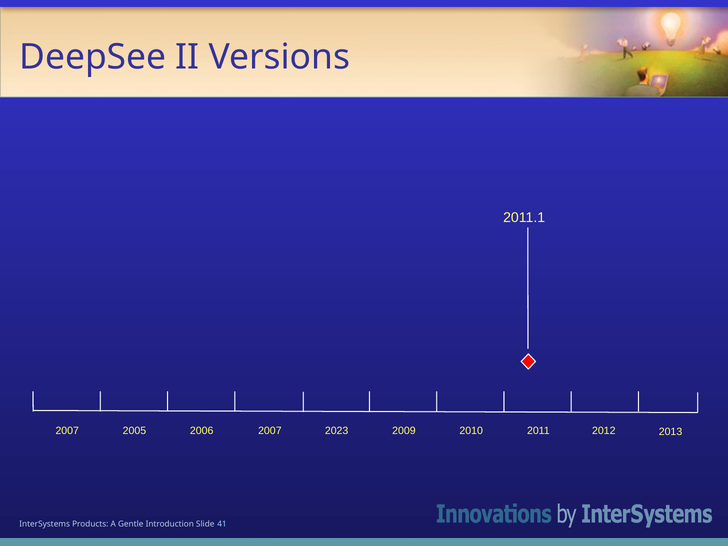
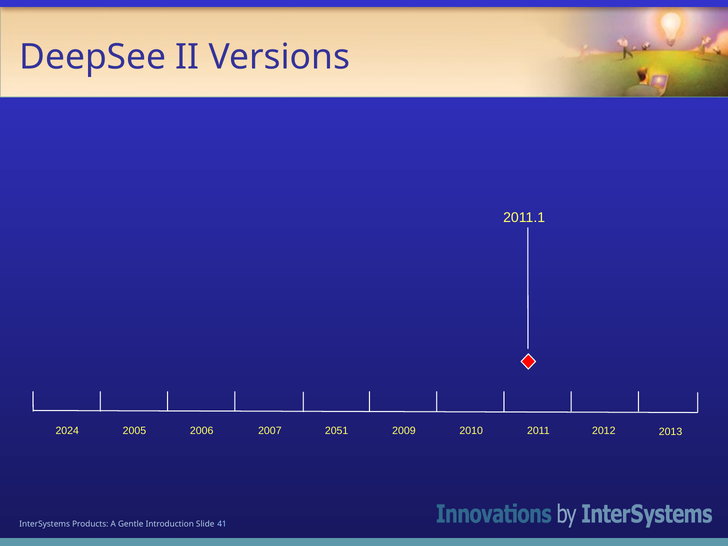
2007: 2007 -> 2024 (67, 431)
2023: 2023 -> 2051 (337, 431)
